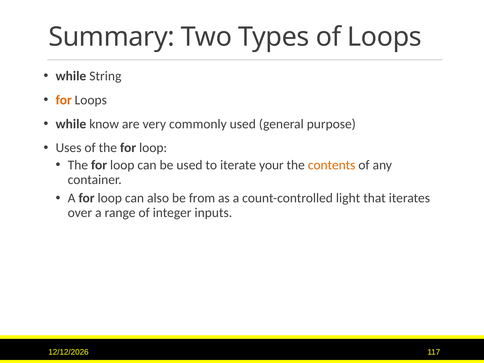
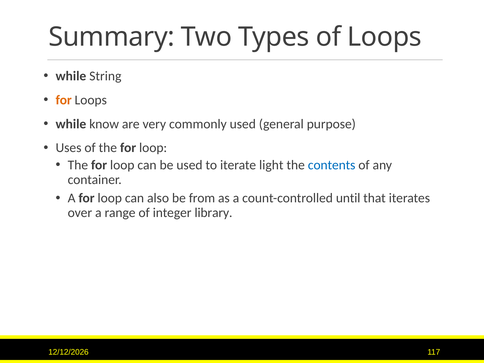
your: your -> light (271, 165)
contents colour: orange -> blue (332, 165)
light: light -> until (348, 198)
inputs: inputs -> library (213, 213)
